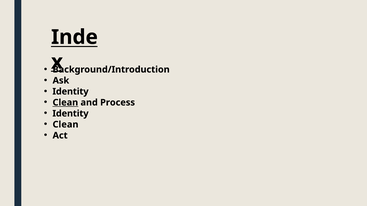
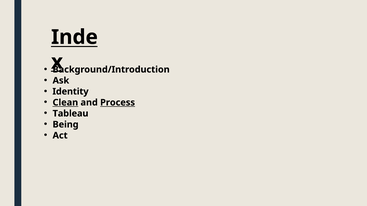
Process underline: none -> present (118, 103)
Identity: Identity -> Tableau (70, 114)
Clean: Clean -> Being (66, 125)
